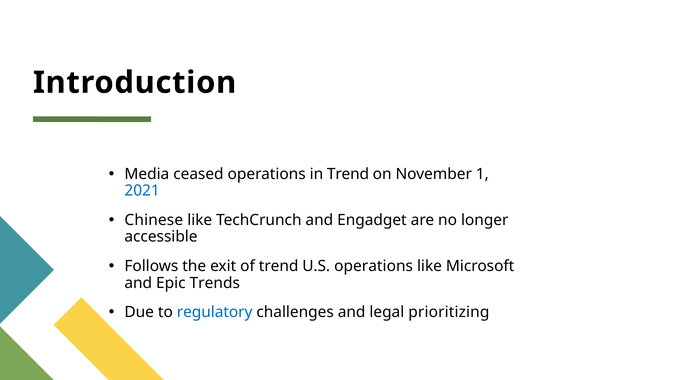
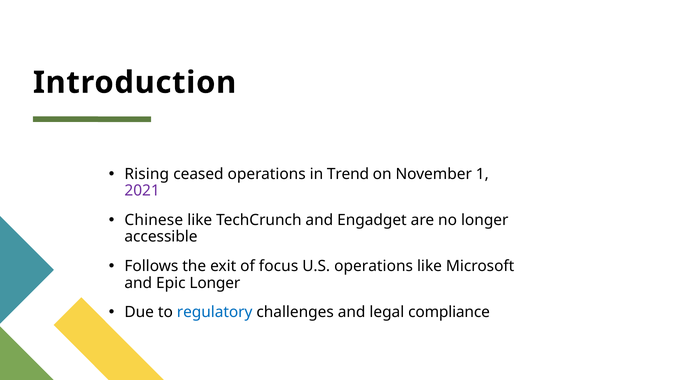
Media: Media -> Rising (147, 174)
2021 colour: blue -> purple (142, 191)
of trend: trend -> focus (279, 266)
Epic Trends: Trends -> Longer (215, 283)
prioritizing: prioritizing -> compliance (449, 312)
